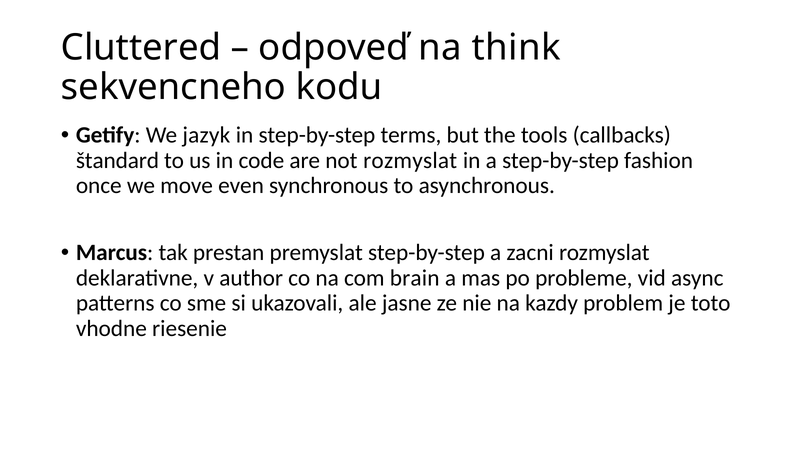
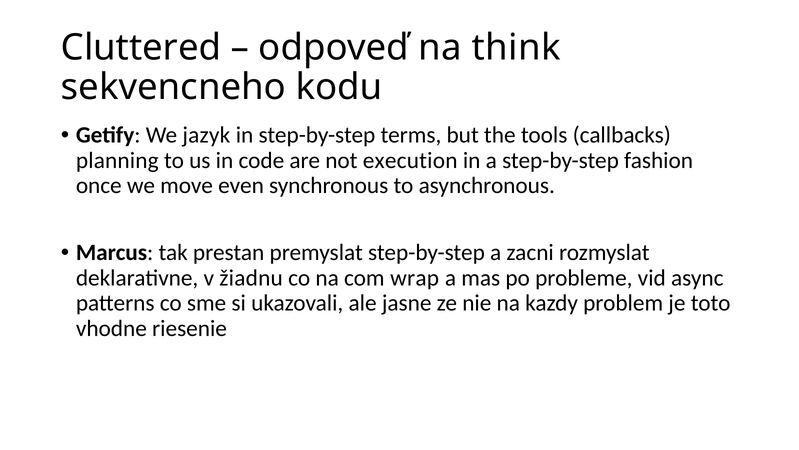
štandard: štandard -> planning (117, 160)
not rozmyslat: rozmyslat -> execution (410, 160)
author: author -> žiadnu (251, 278)
brain: brain -> wrap (415, 278)
